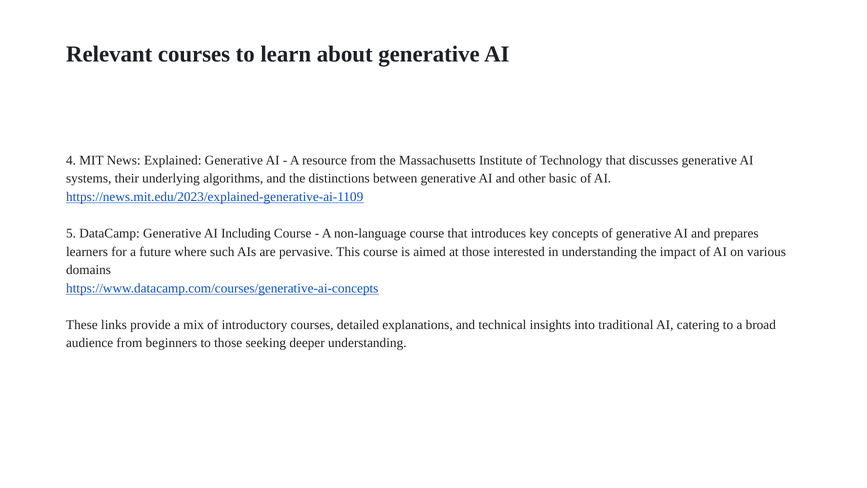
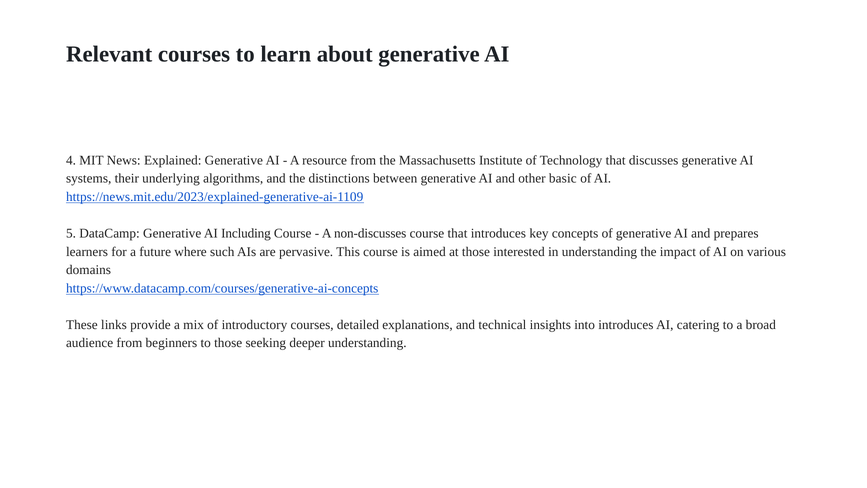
non-language: non-language -> non-discusses (370, 233)
into traditional: traditional -> introduces (626, 325)
